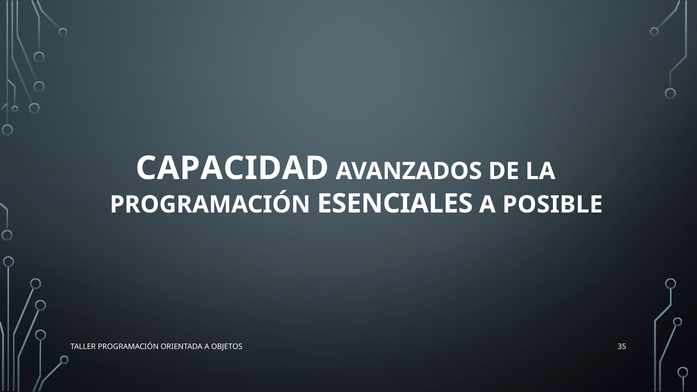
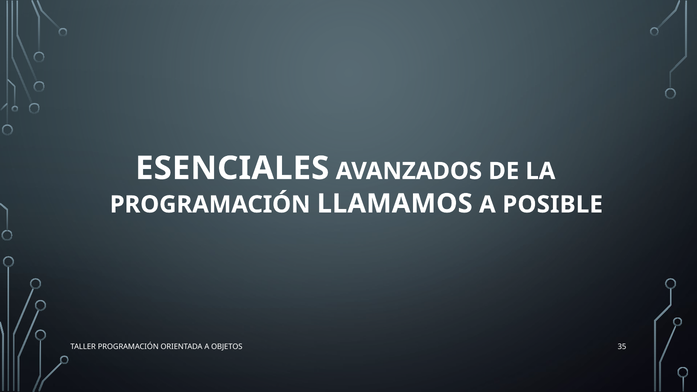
CAPACIDAD: CAPACIDAD -> ESENCIALES (232, 168)
ESENCIALES: ESENCIALES -> LLAMAMOS (395, 204)
